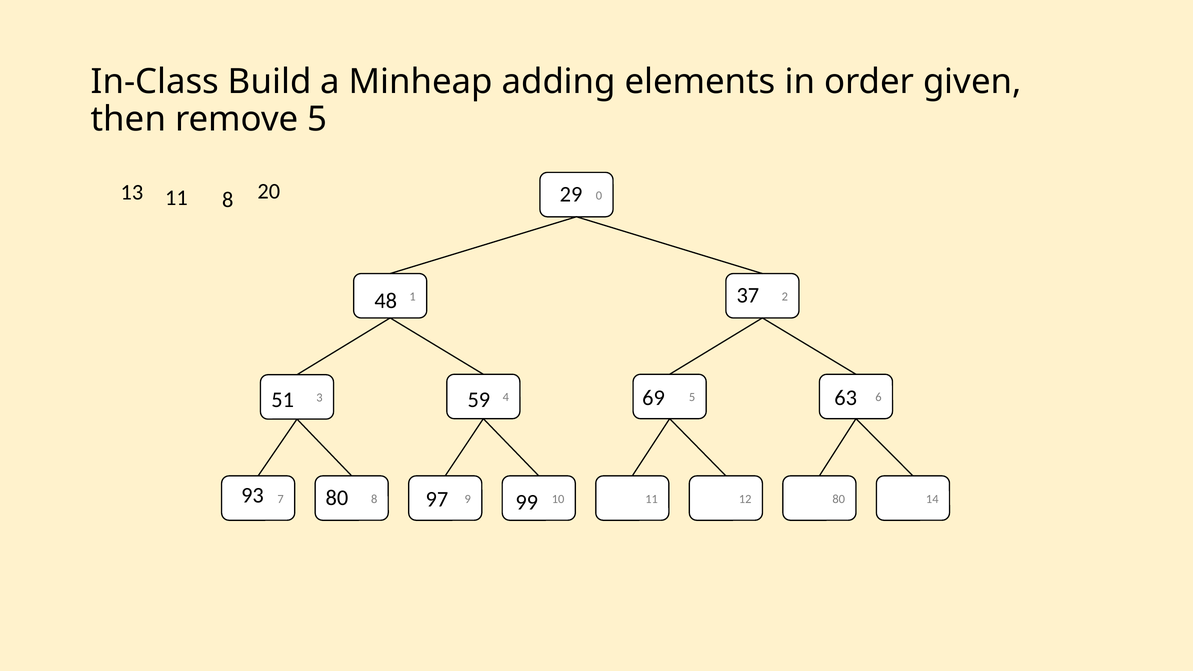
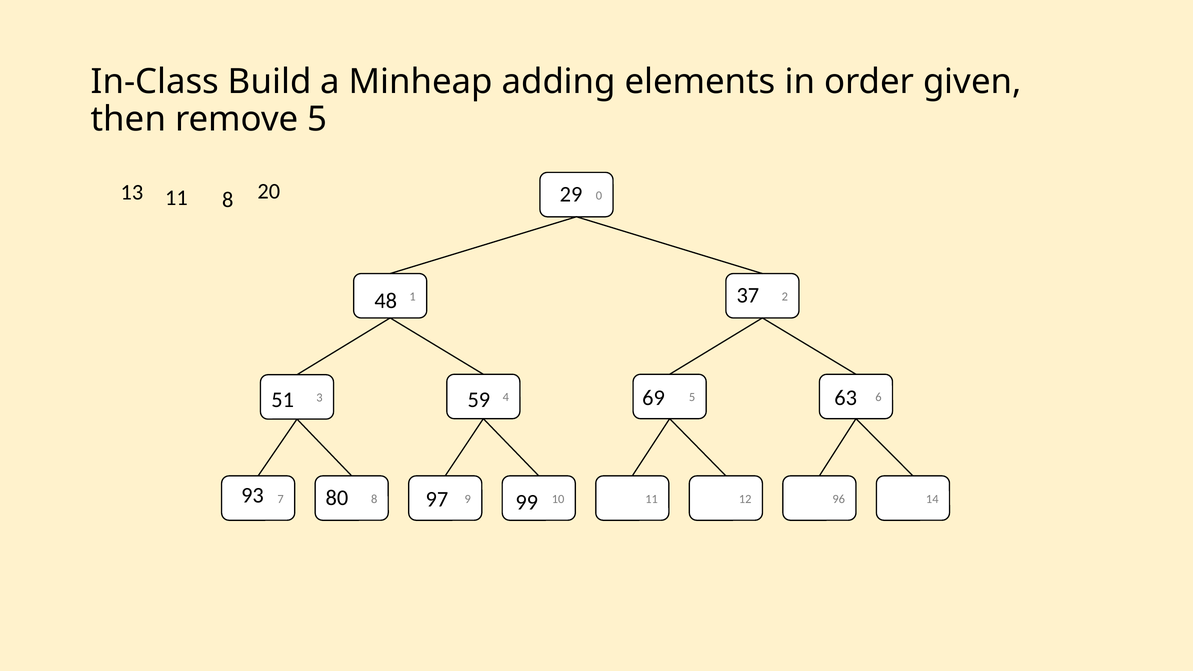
10 80: 80 -> 96 (839, 499)
